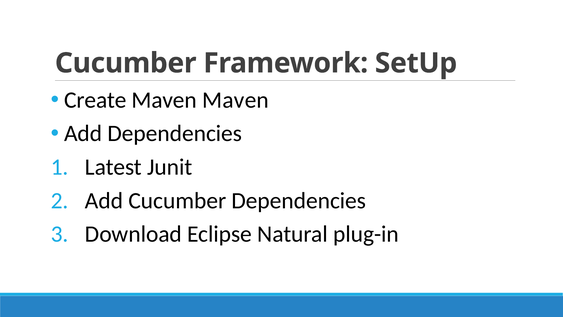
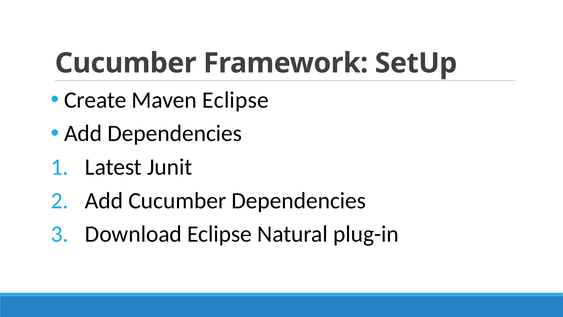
Maven Maven: Maven -> Eclipse (236, 100)
